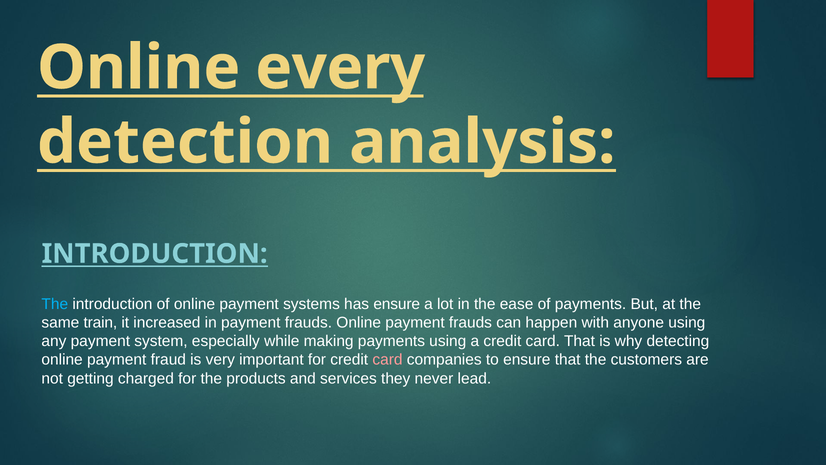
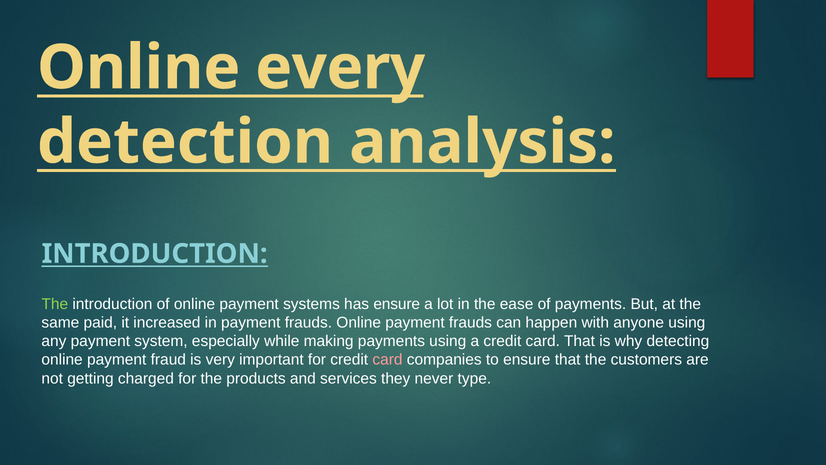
The colour: light blue -> light green (55, 304)
train: train -> paid (100, 322)
lead: lead -> type (474, 378)
